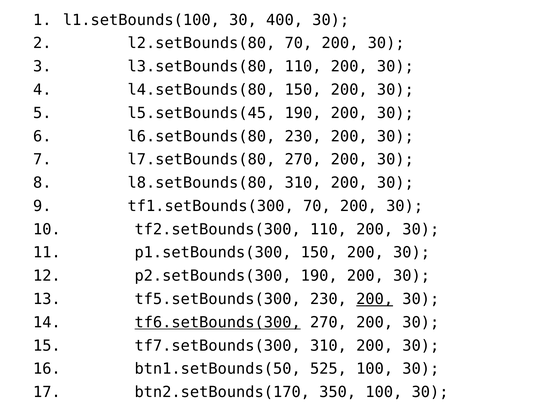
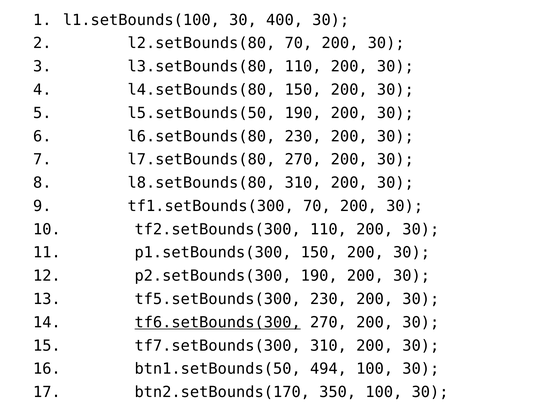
l5.setBounds(45: l5.setBounds(45 -> l5.setBounds(50 (201, 113)
200 underline: present -> none (375, 299)
525: 525 -> 494 (328, 369)
